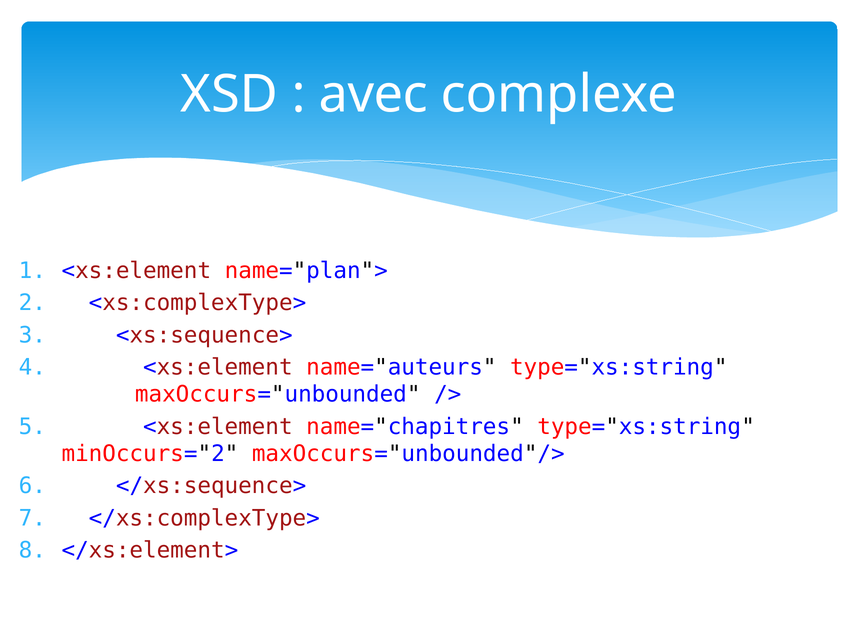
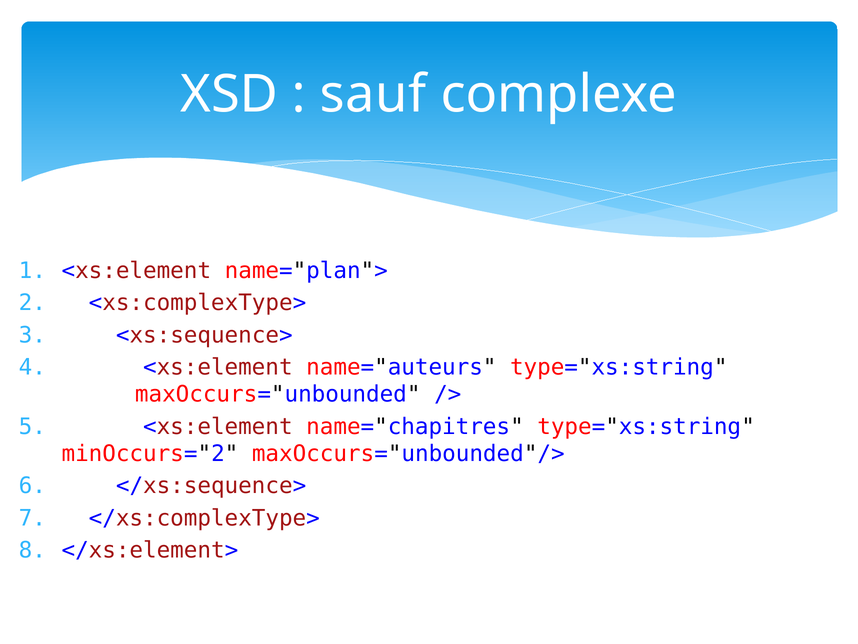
avec: avec -> sauf (373, 94)
